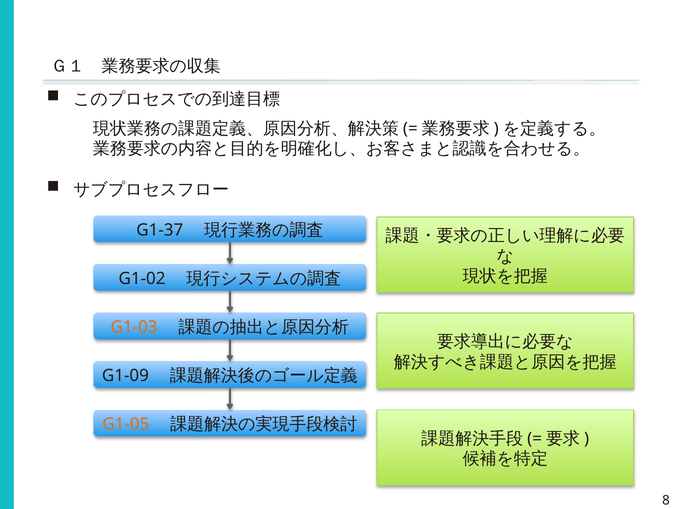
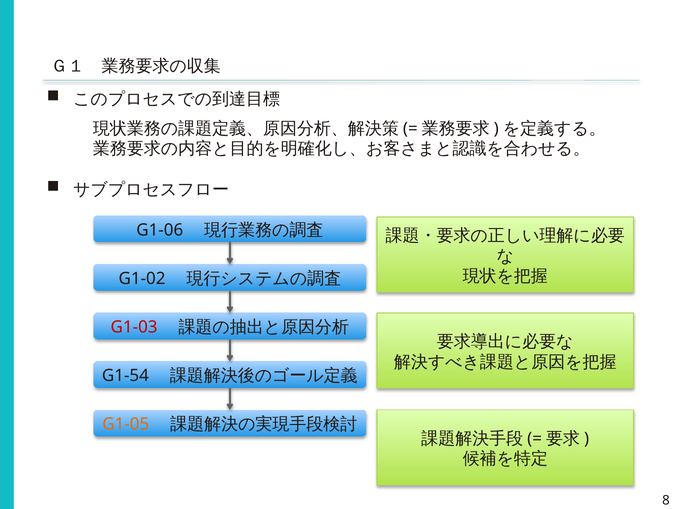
G1-37: G1-37 -> G1-06 (160, 230)
G1-03 colour: orange -> red (134, 327)
G1-09: G1-09 -> G1-54 (125, 376)
